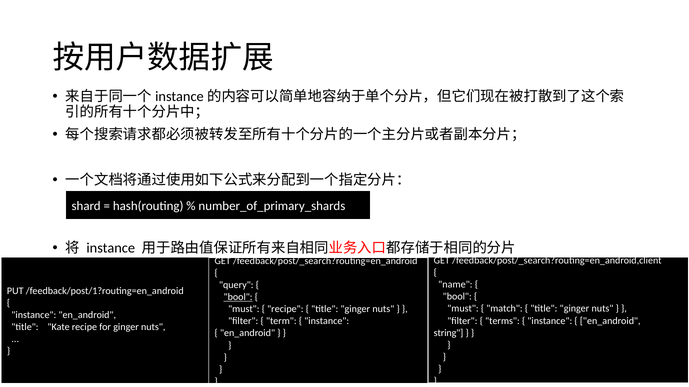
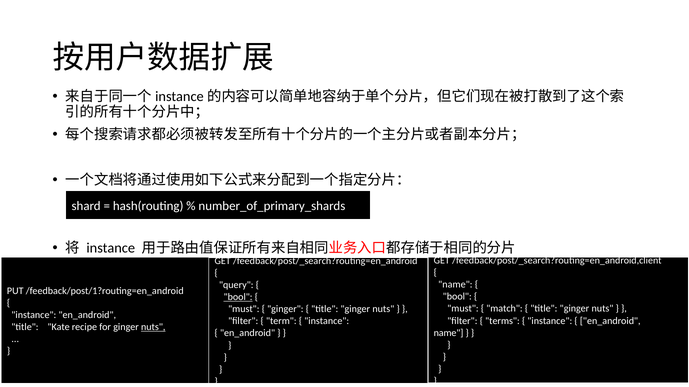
recipe: recipe -> ginger (285, 310)
nuts underline: none -> present (153, 327)
string: string -> name (449, 333)
